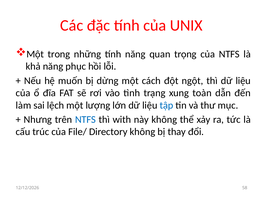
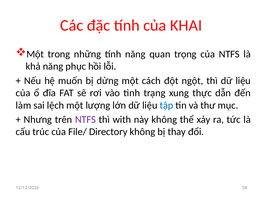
UNIX: UNIX -> KHAI (186, 25)
toàn: toàn -> thực (202, 93)
NTFS colour: blue -> purple (85, 120)
